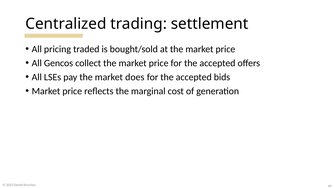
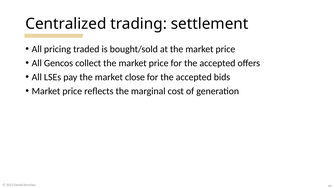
does: does -> close (135, 77)
